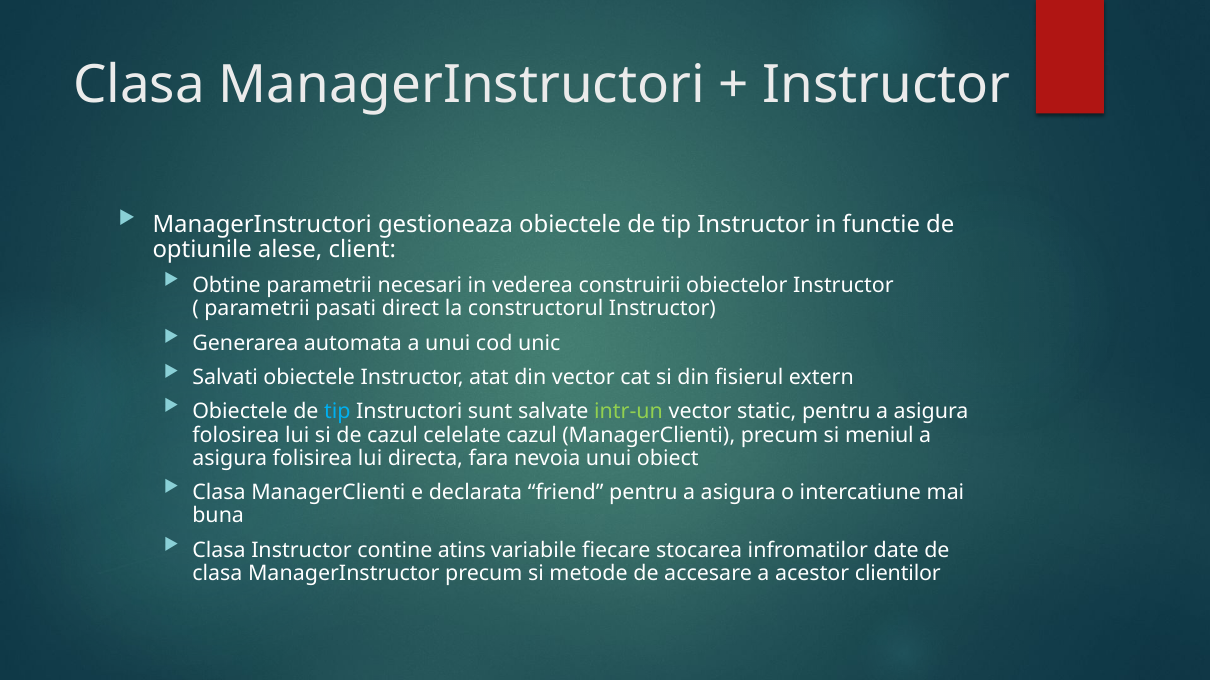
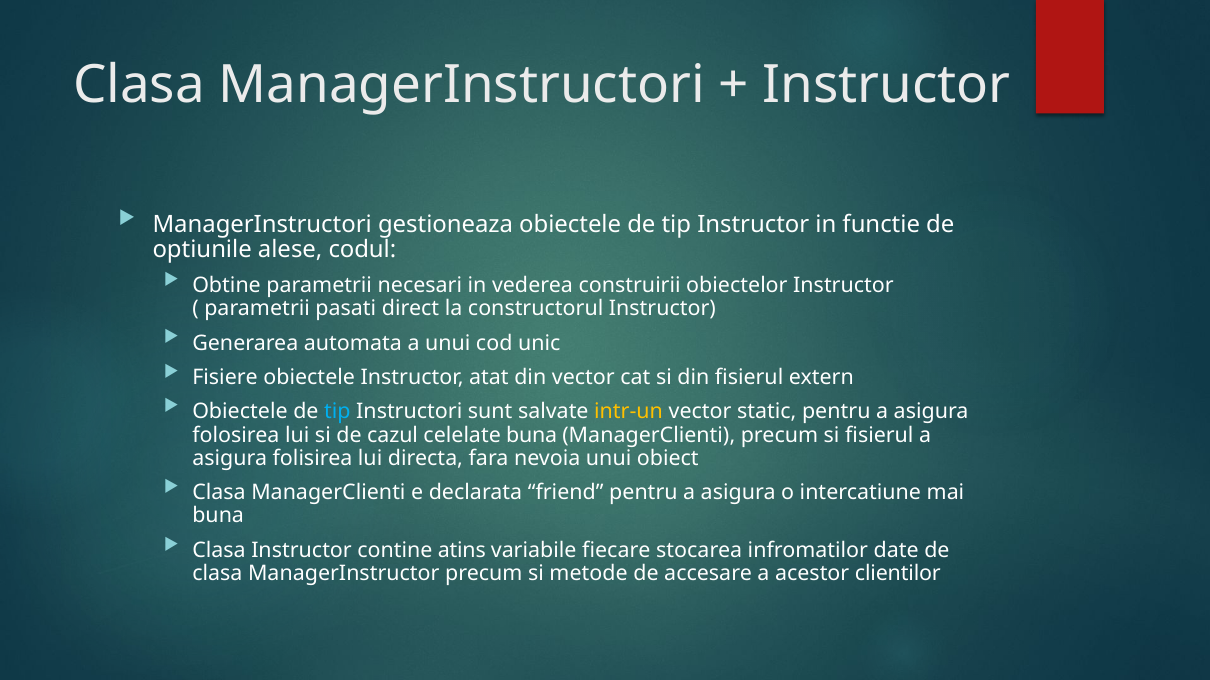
client: client -> codul (362, 250)
Salvati: Salvati -> Fisiere (225, 378)
intr-un colour: light green -> yellow (629, 412)
celelate cazul: cazul -> buna (532, 435)
si meniul: meniul -> fisierul (879, 435)
